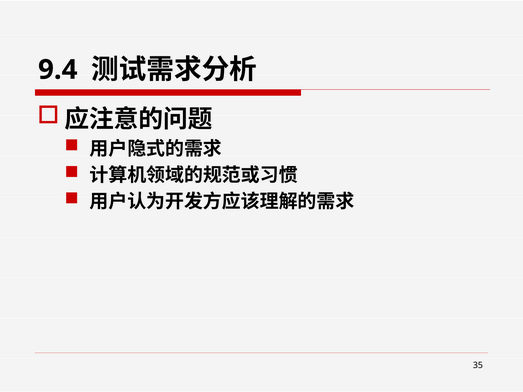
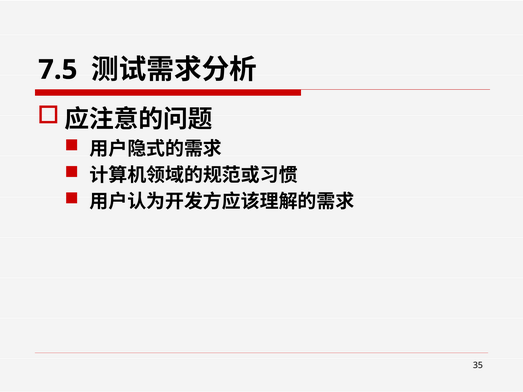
9.4: 9.4 -> 7.5 (58, 70)
